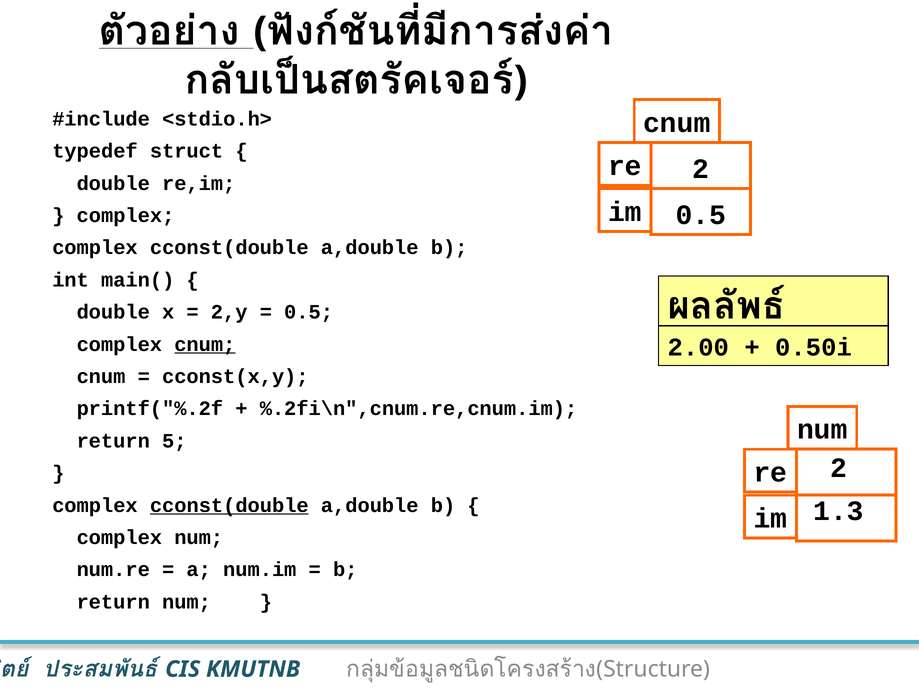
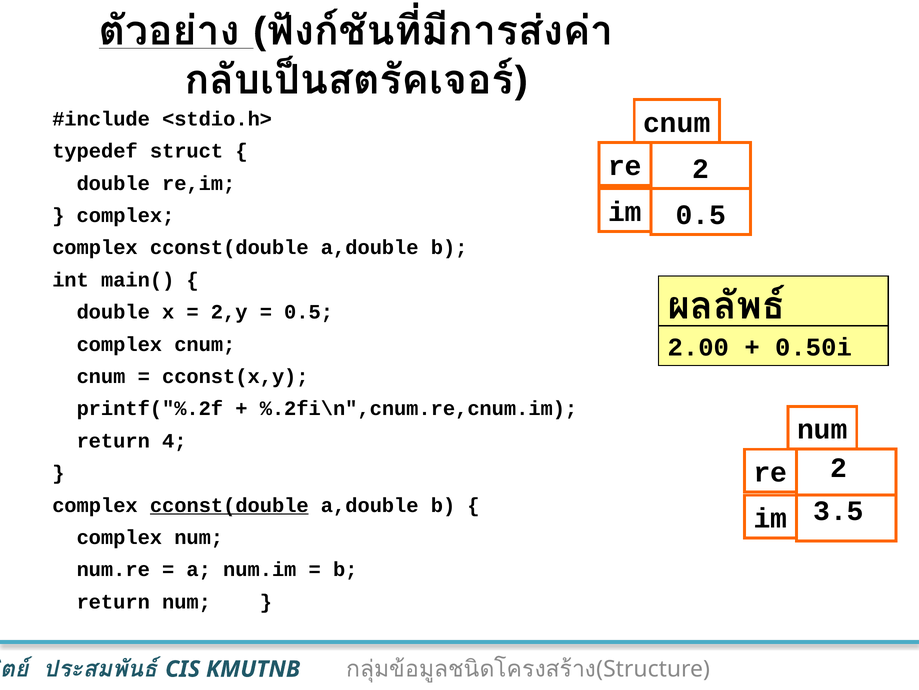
cnum underline: present -> none (205, 344)
5: 5 -> 4 (174, 440)
1.3: 1.3 -> 3.5 (839, 510)
